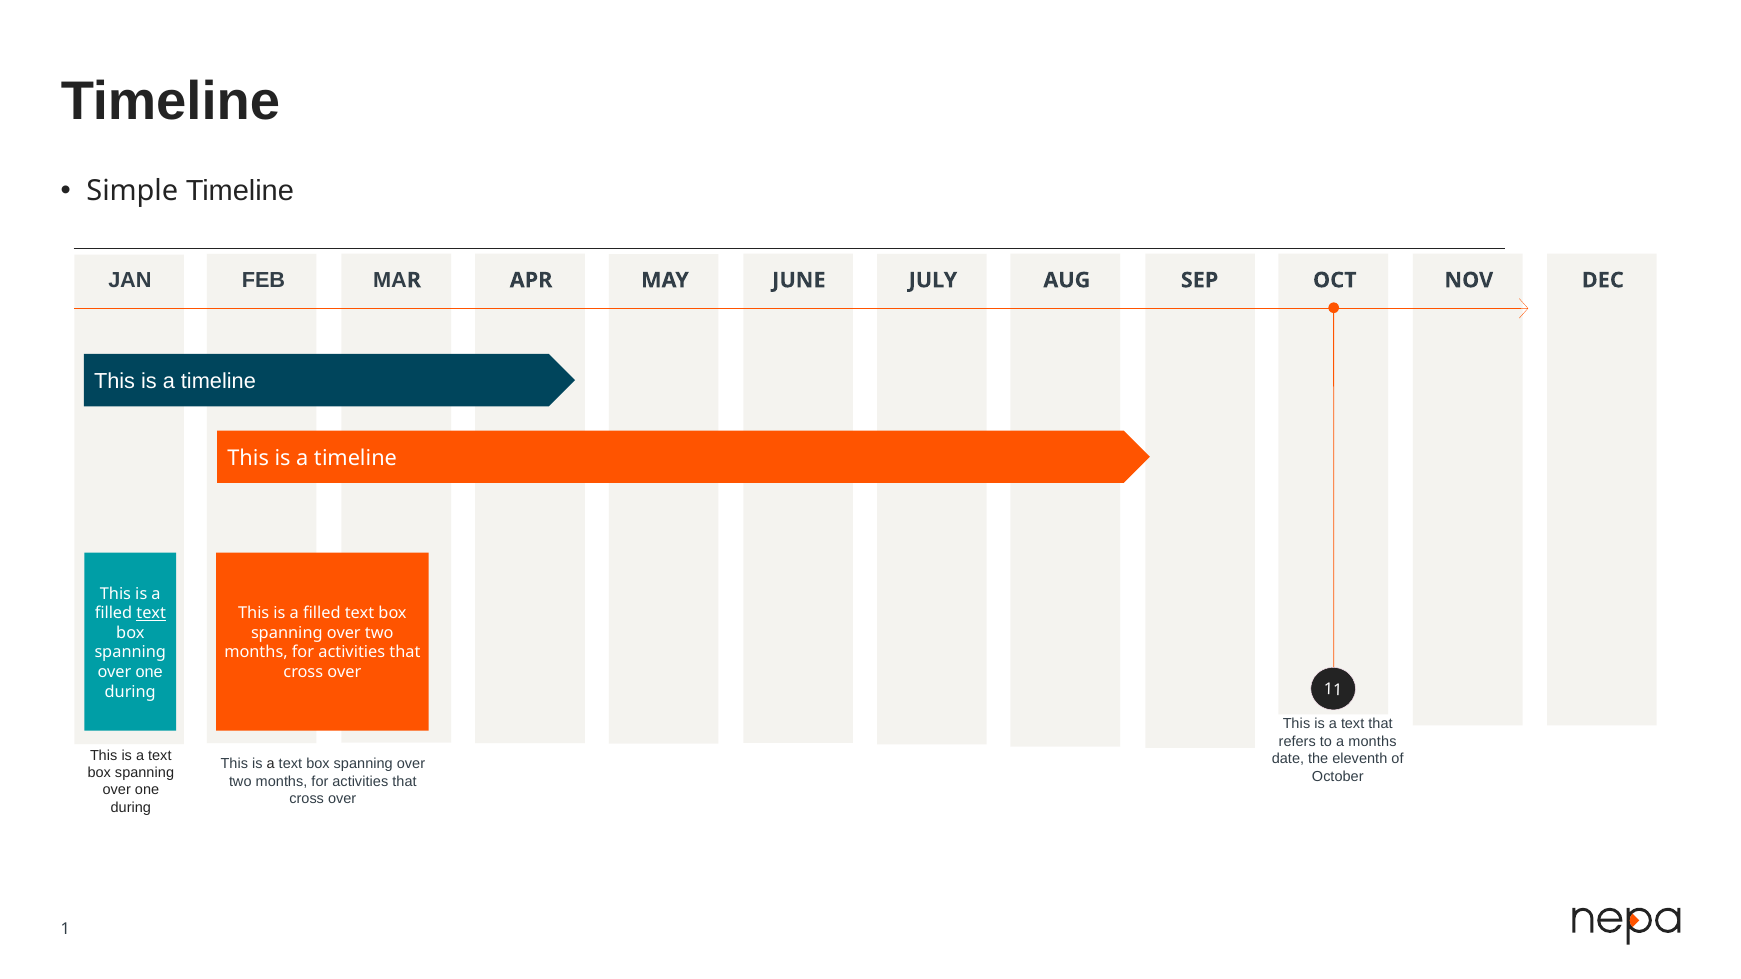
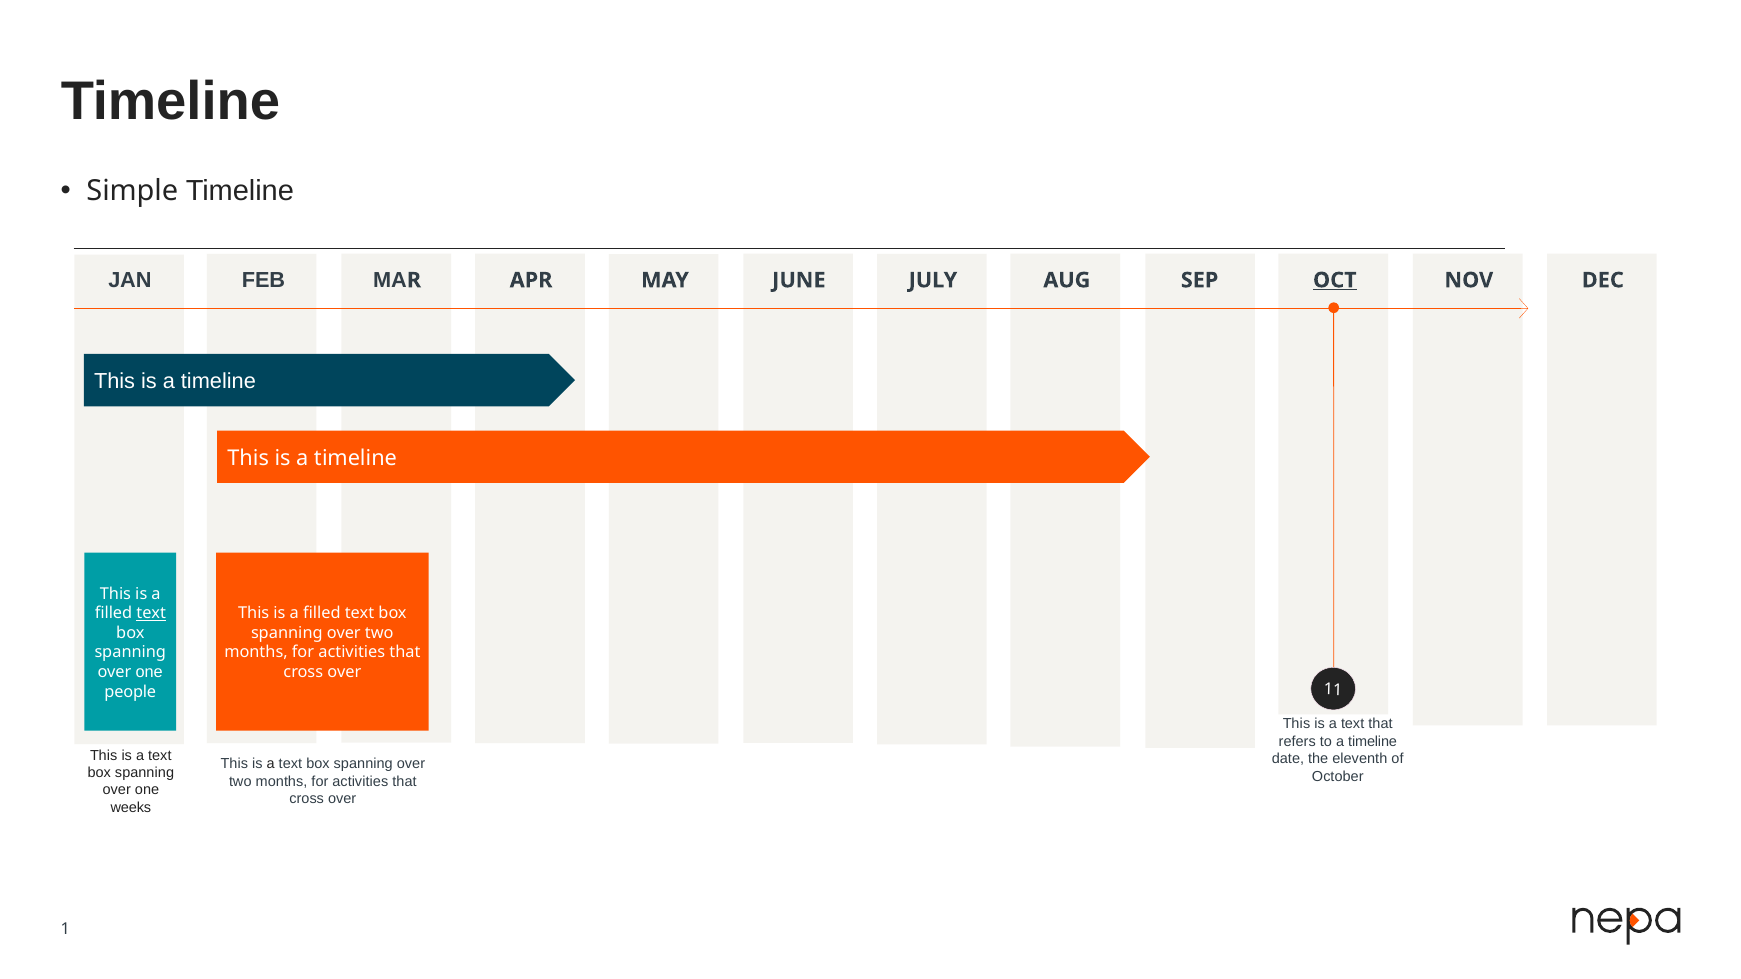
OCT underline: none -> present (1335, 280)
during: during -> people (130, 692)
to a months: months -> timeline (1373, 742)
during: during -> weeks (131, 808)
